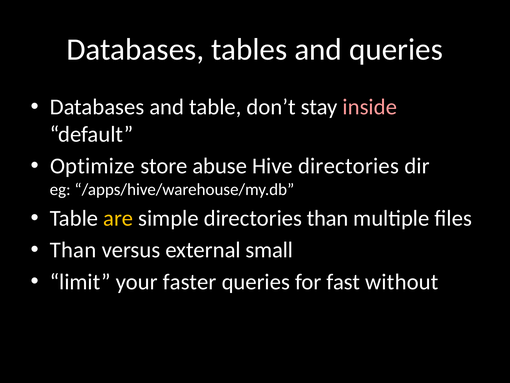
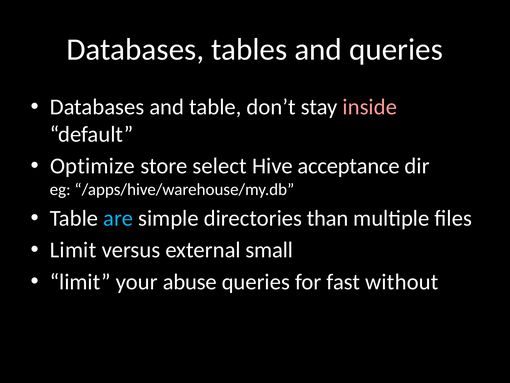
abuse: abuse -> select (220, 166)
Hive directories: directories -> acceptance (349, 166)
are colour: yellow -> light blue (118, 218)
Than: Than -> Limit (73, 250)
faster: faster -> abuse (190, 282)
